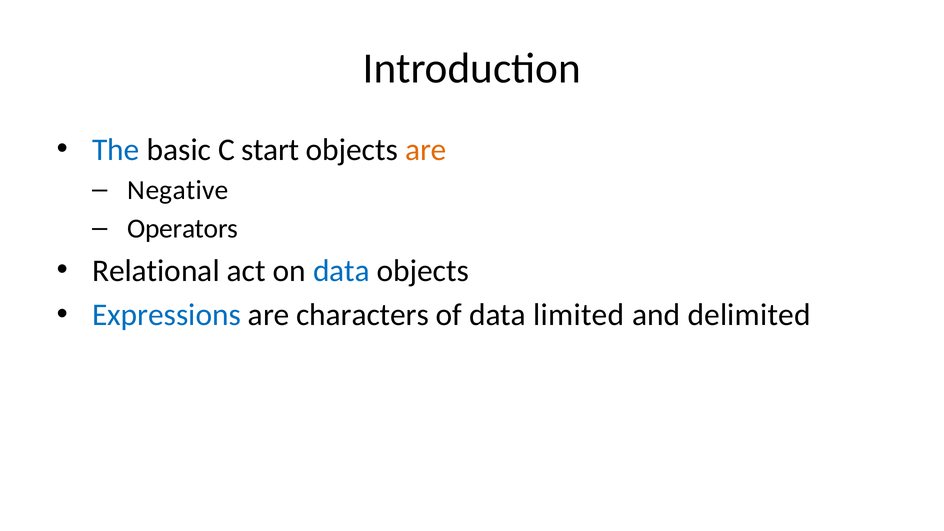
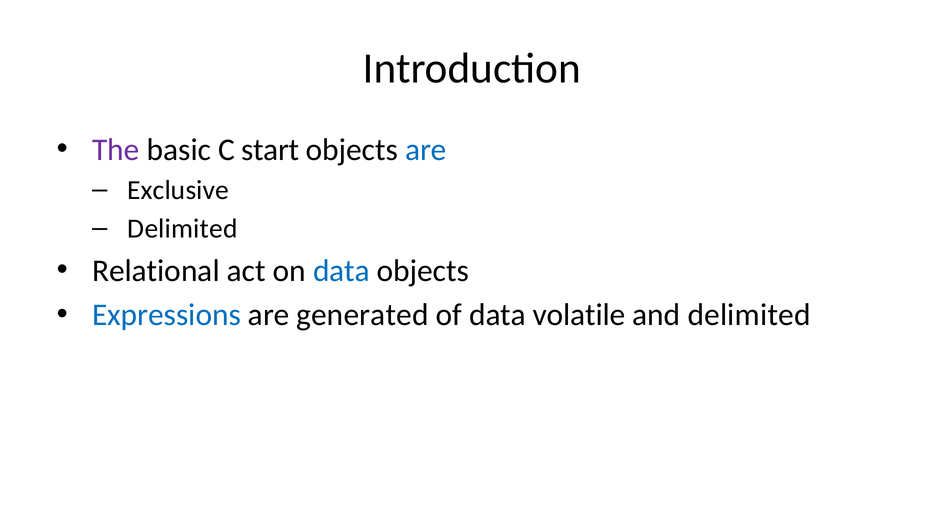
The colour: blue -> purple (116, 150)
are colour: orange -> blue (426, 150)
Negative: Negative -> Exclusive (178, 190)
Operators: Operators -> Delimited (183, 229)
characters: characters -> generated (362, 315)
limited: limited -> volatile (579, 315)
